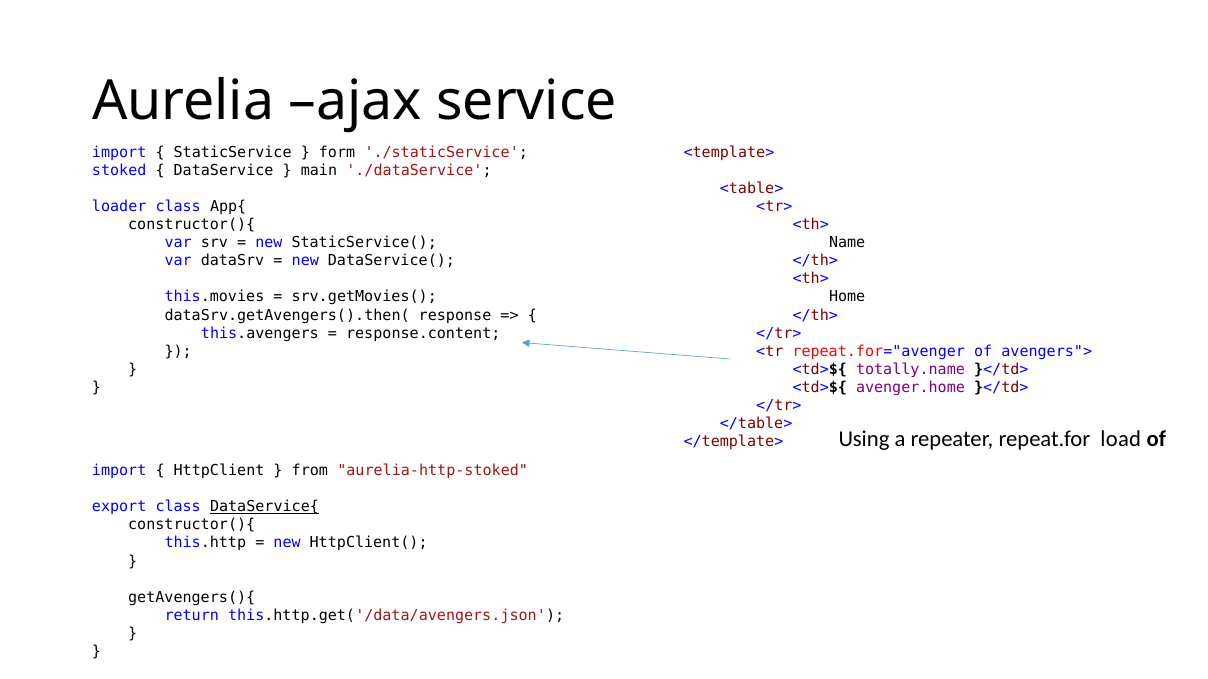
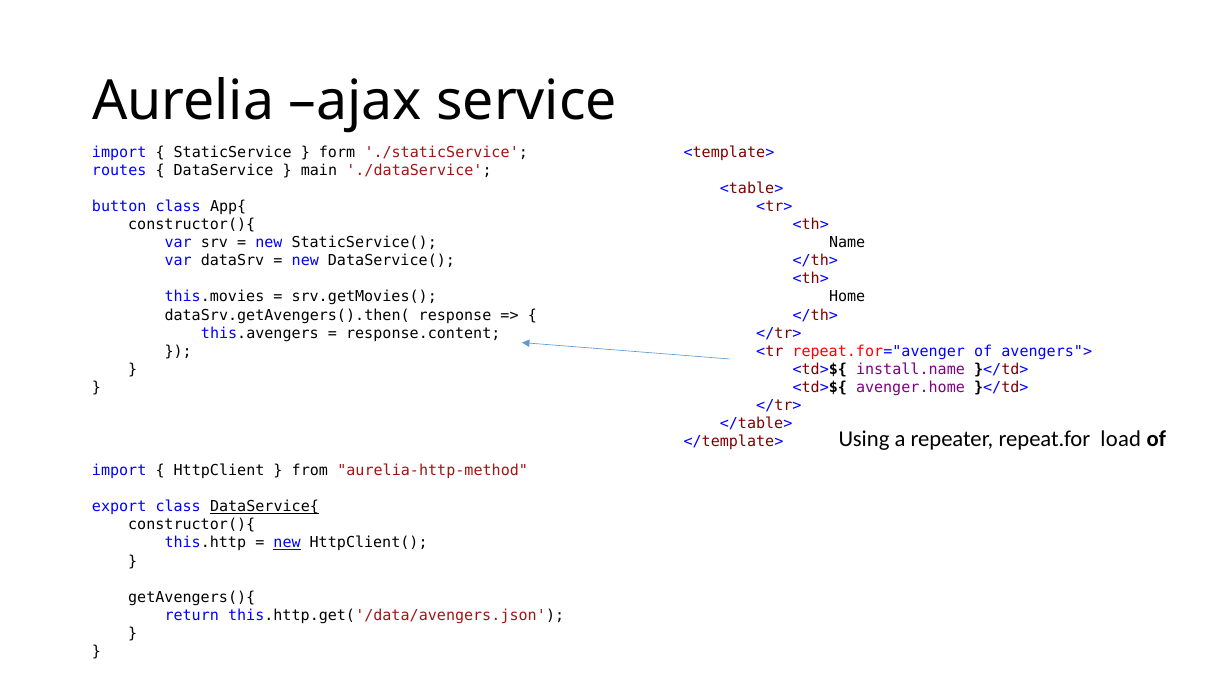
stoked: stoked -> routes (119, 170)
loader: loader -> button (119, 207)
totally.name: totally.name -> install.name (910, 370)
aurelia-http-stoked: aurelia-http-stoked -> aurelia-http-method (433, 471)
new underline: none -> present (287, 543)
